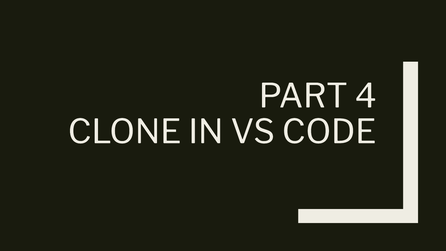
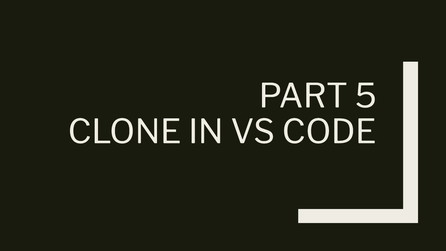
4: 4 -> 5 (366, 96)
